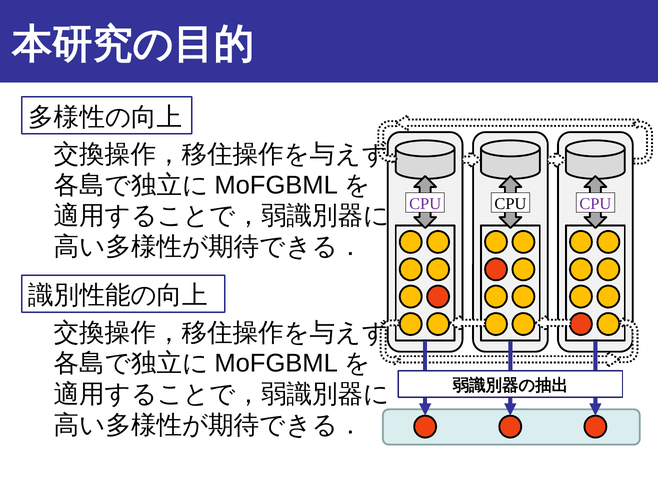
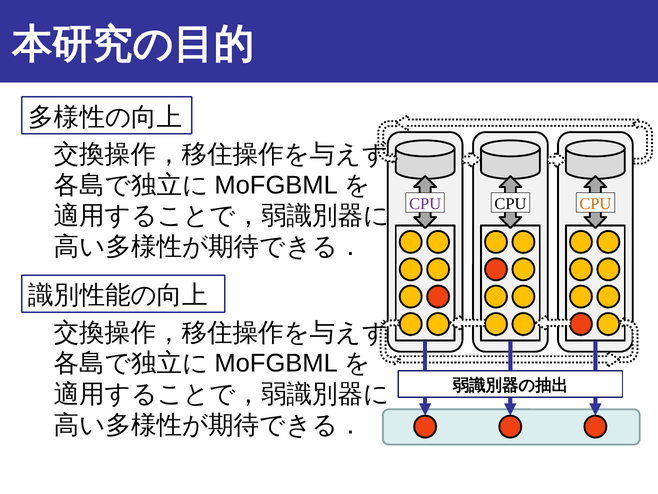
CPU colour: purple -> orange (595, 203)
